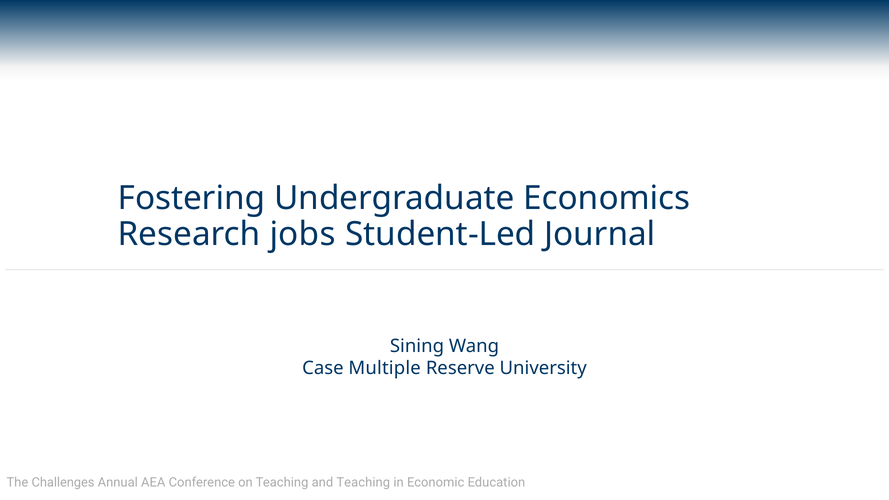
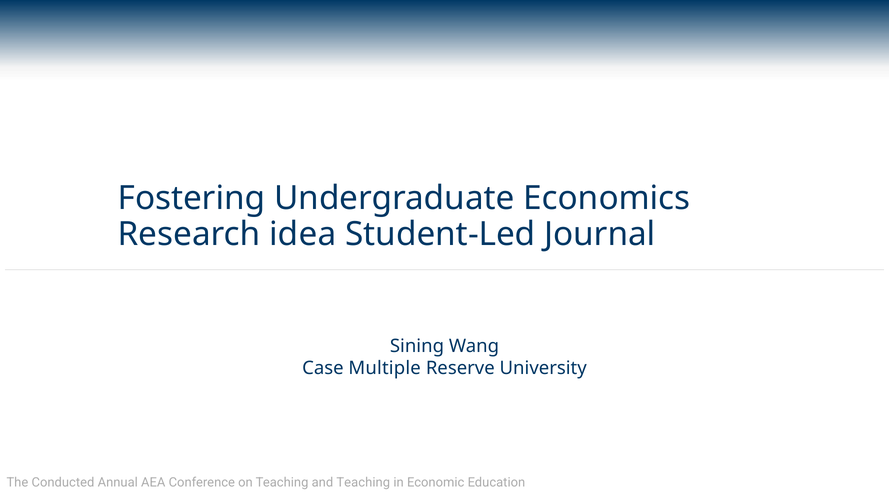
jobs: jobs -> idea (303, 234)
Challenges: Challenges -> Conducted (63, 482)
